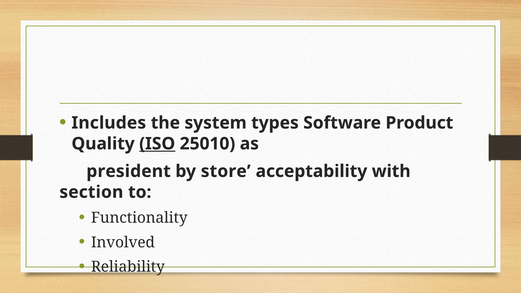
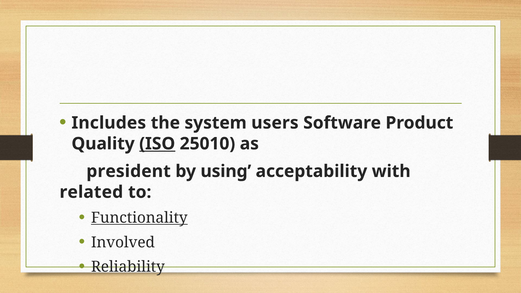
types: types -> users (275, 123)
store: store -> using (226, 171)
section: section -> related (91, 192)
Functionality underline: none -> present (139, 218)
